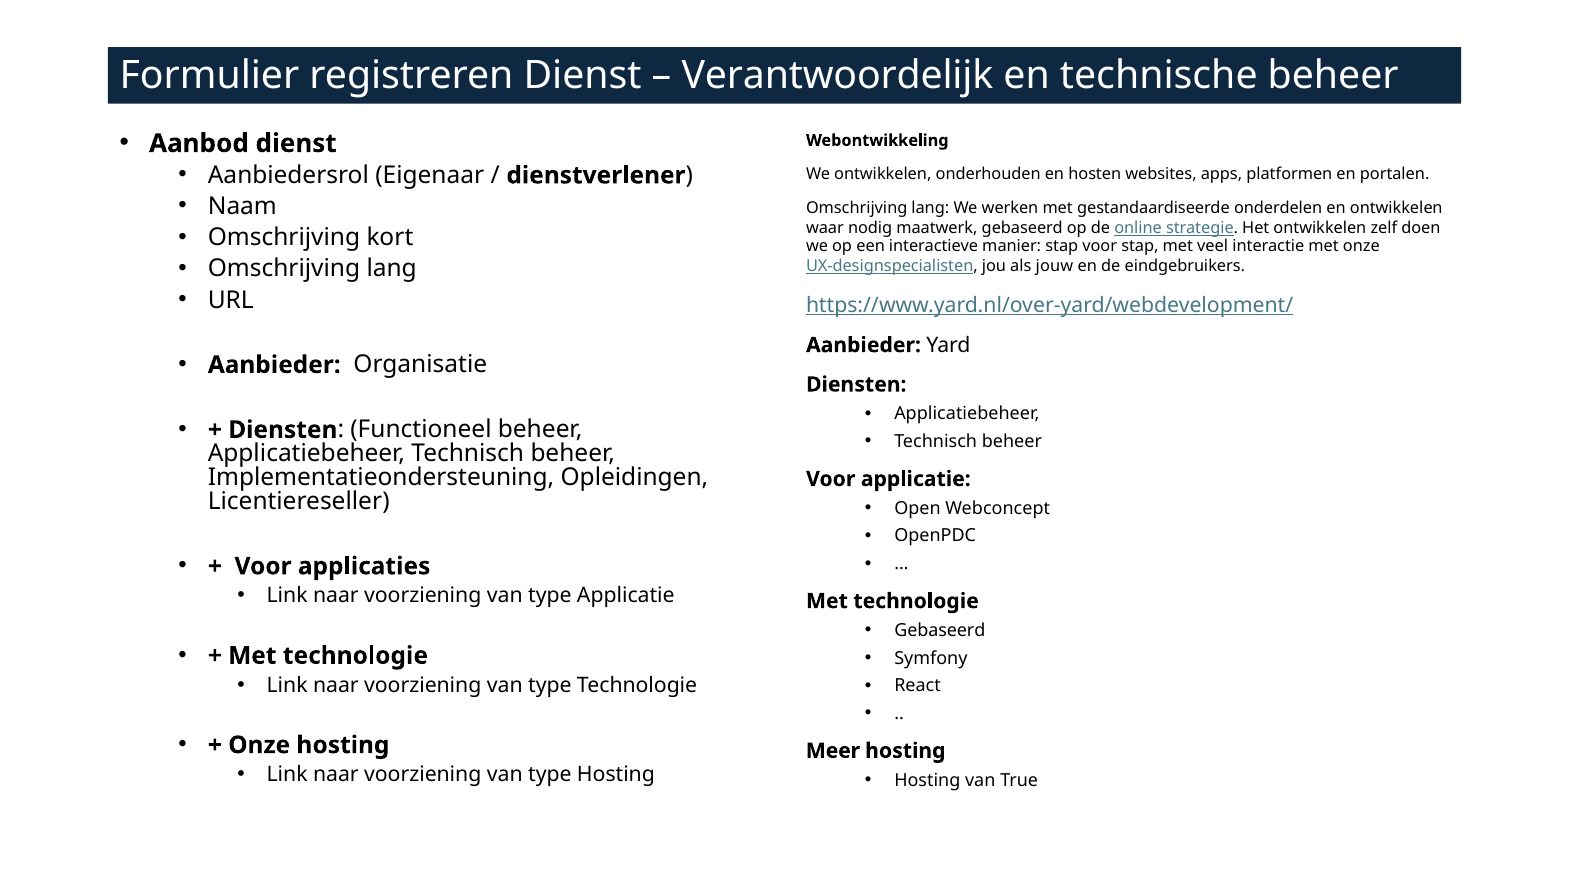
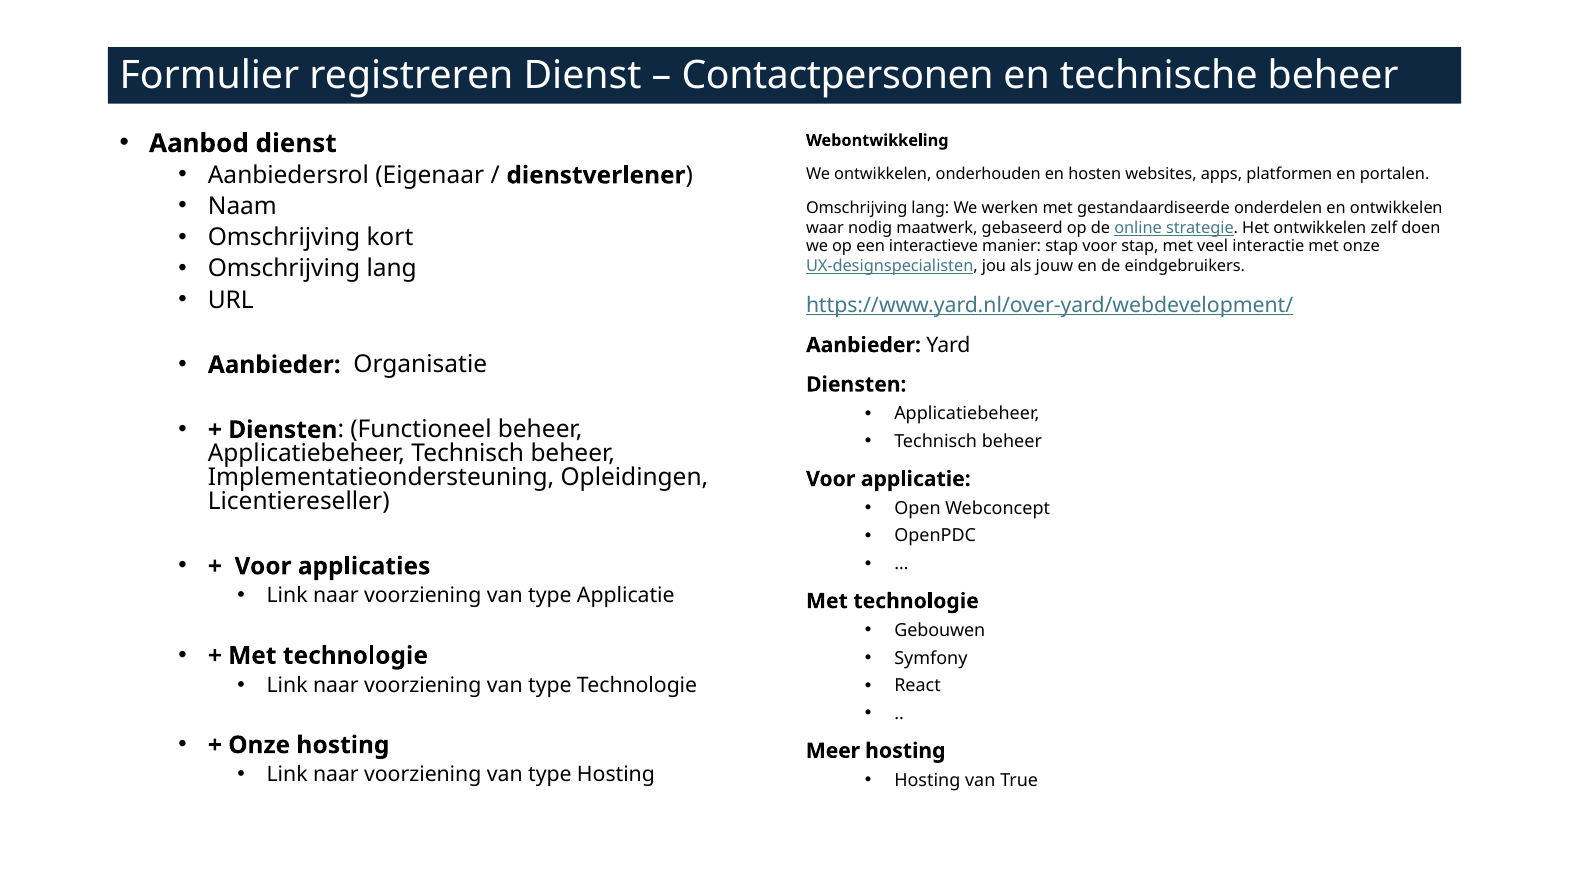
Verantwoordelijk: Verantwoordelijk -> Contactpersonen (838, 75)
Gebaseerd: Gebaseerd -> Gebouwen (940, 630)
